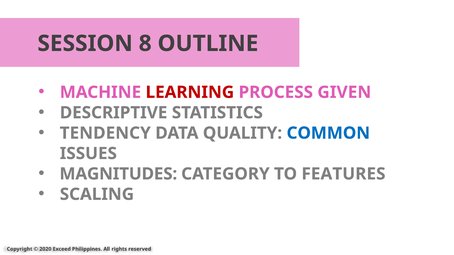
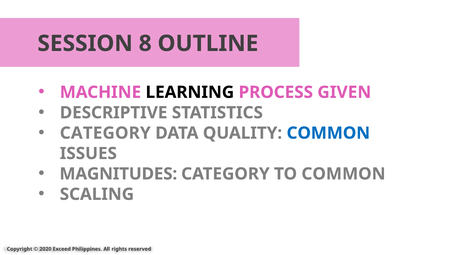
LEARNING colour: red -> black (190, 92)
TENDENCY: TENDENCY -> CATEGORY (105, 133)
TO FEATURES: FEATURES -> COMMON (343, 174)
